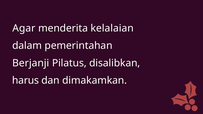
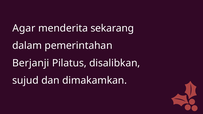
kelalaian: kelalaian -> sekarang (112, 28)
harus: harus -> sujud (25, 80)
